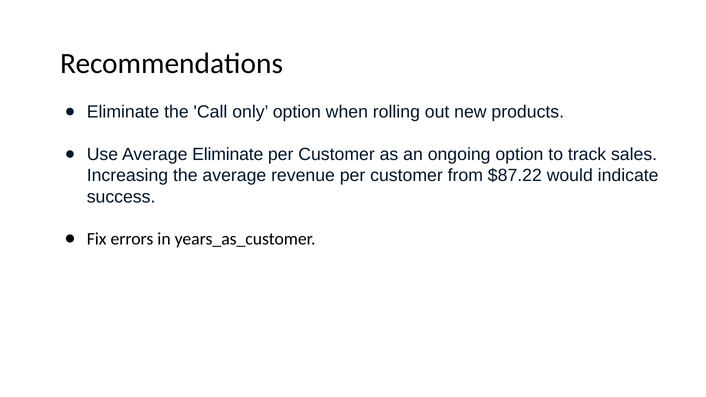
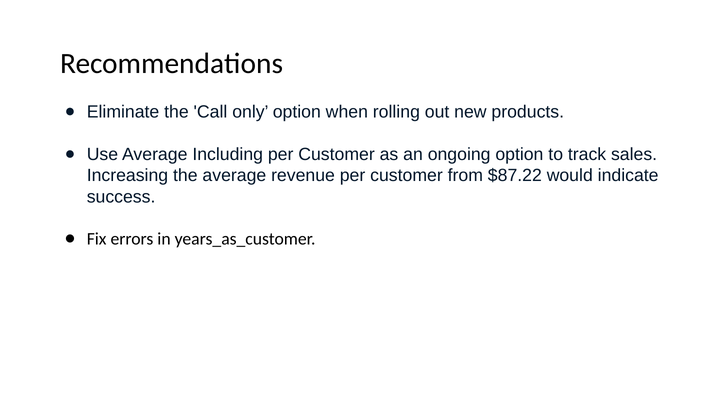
Average Eliminate: Eliminate -> Including (228, 154)
